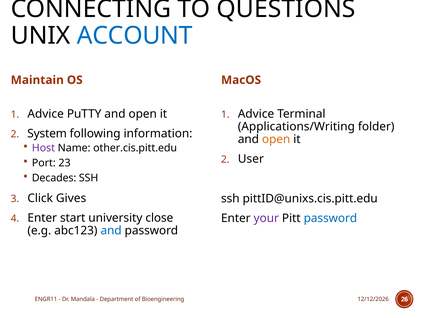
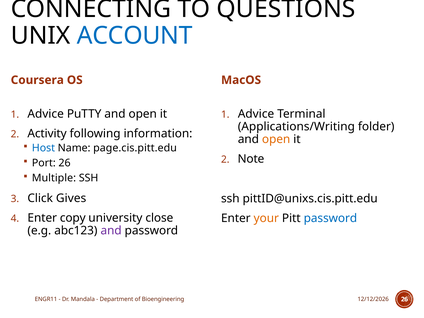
Maintain: Maintain -> Coursera (37, 80)
System: System -> Activity (47, 134)
Host colour: purple -> blue (43, 148)
other.cis.pitt.edu: other.cis.pitt.edu -> page.cis.pitt.edu (135, 148)
User: User -> Note (251, 159)
Port 23: 23 -> 26 (65, 163)
Decades: Decades -> Multiple (54, 178)
your colour: purple -> orange (266, 218)
start: start -> copy (73, 218)
and colour: blue -> purple (111, 231)
